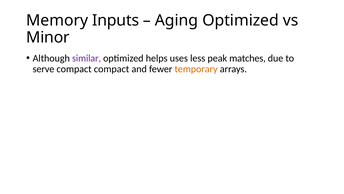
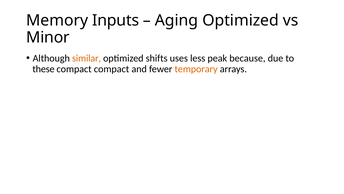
similar colour: purple -> orange (87, 58)
helps: helps -> shifts (157, 58)
matches: matches -> because (247, 58)
serve: serve -> these (44, 69)
